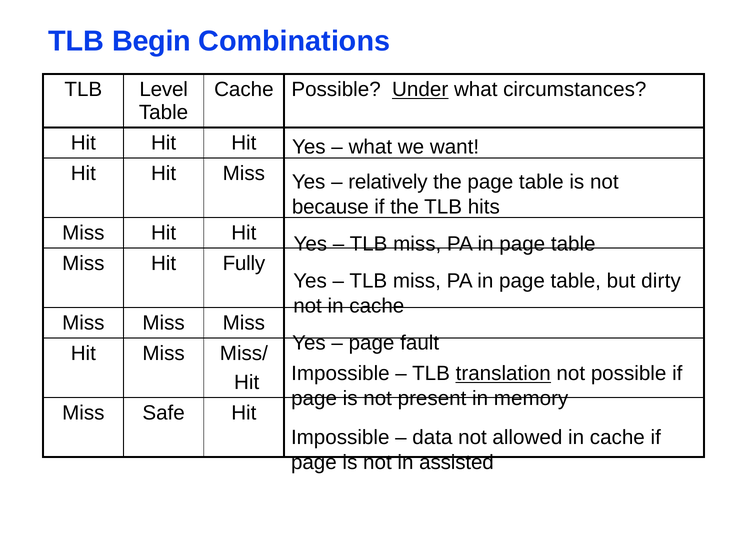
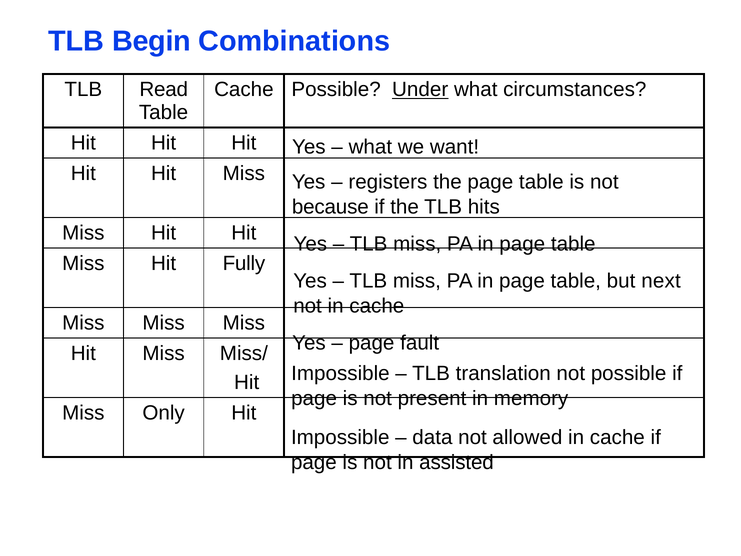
Level: Level -> Read (164, 90)
relatively: relatively -> registers (388, 182)
dirty: dirty -> next (661, 281)
translation underline: present -> none (503, 374)
Safe: Safe -> Only (164, 413)
